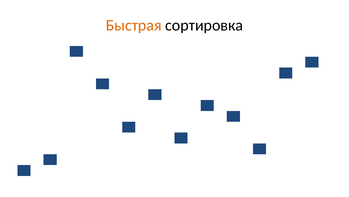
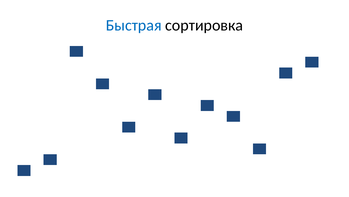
Быстрая colour: orange -> blue (134, 25)
